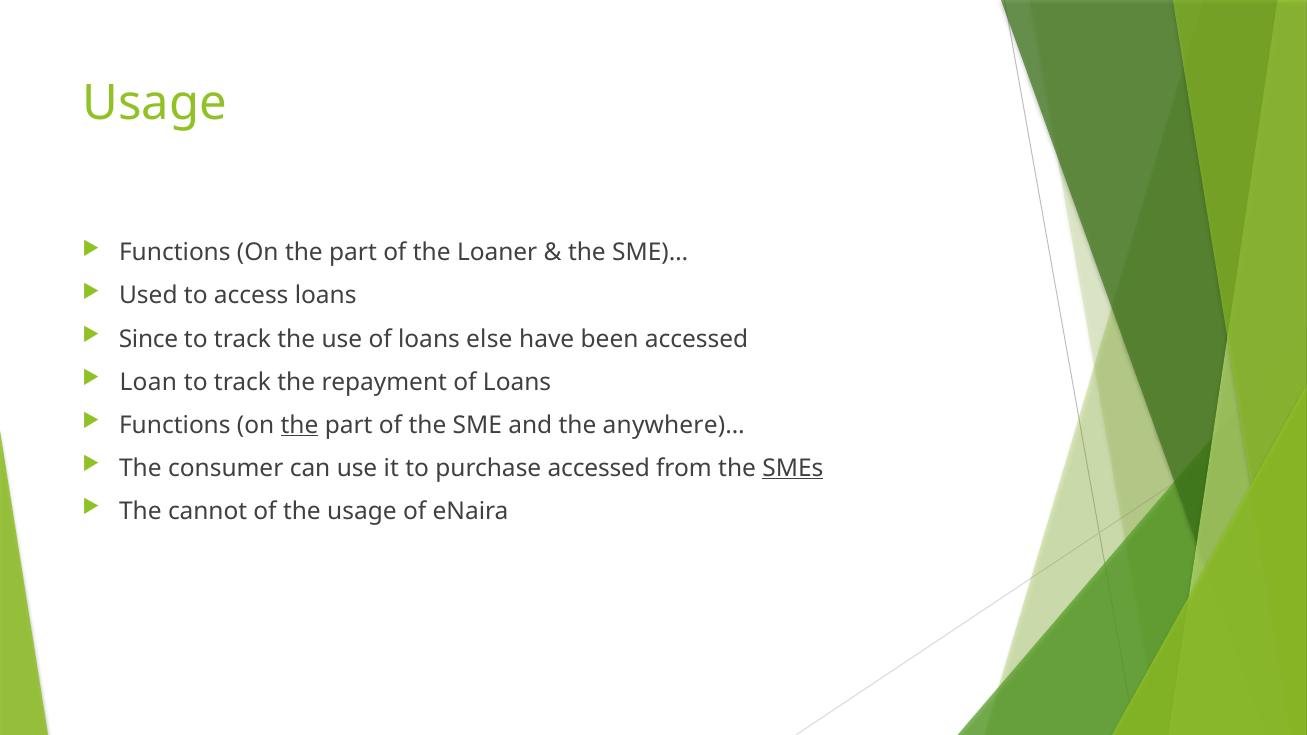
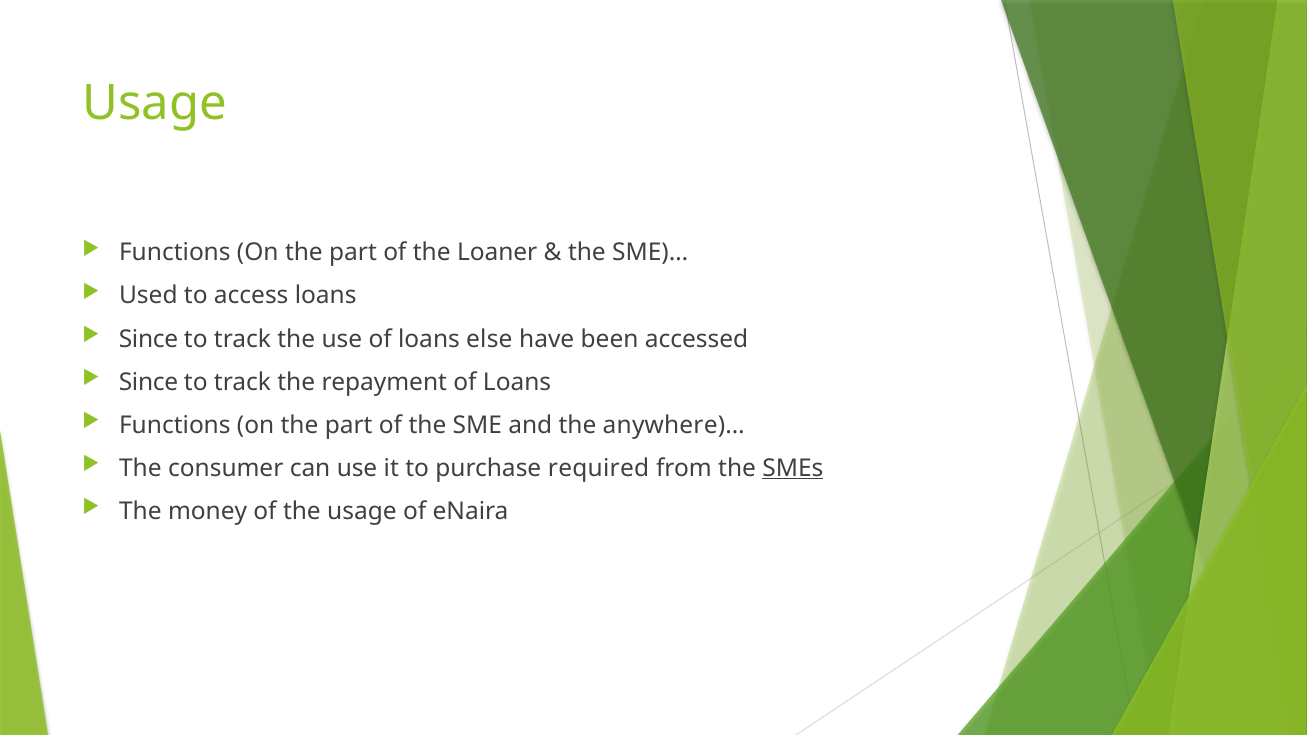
Loan: Loan -> Since (149, 382)
the underline: present -> none (300, 425)
purchase accessed: accessed -> required (599, 468)
cannot: cannot -> money (208, 511)
